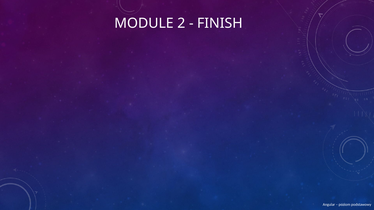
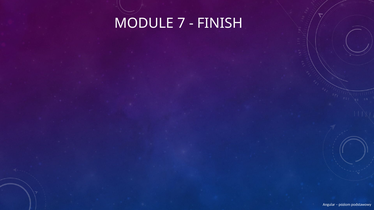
2: 2 -> 7 (181, 23)
